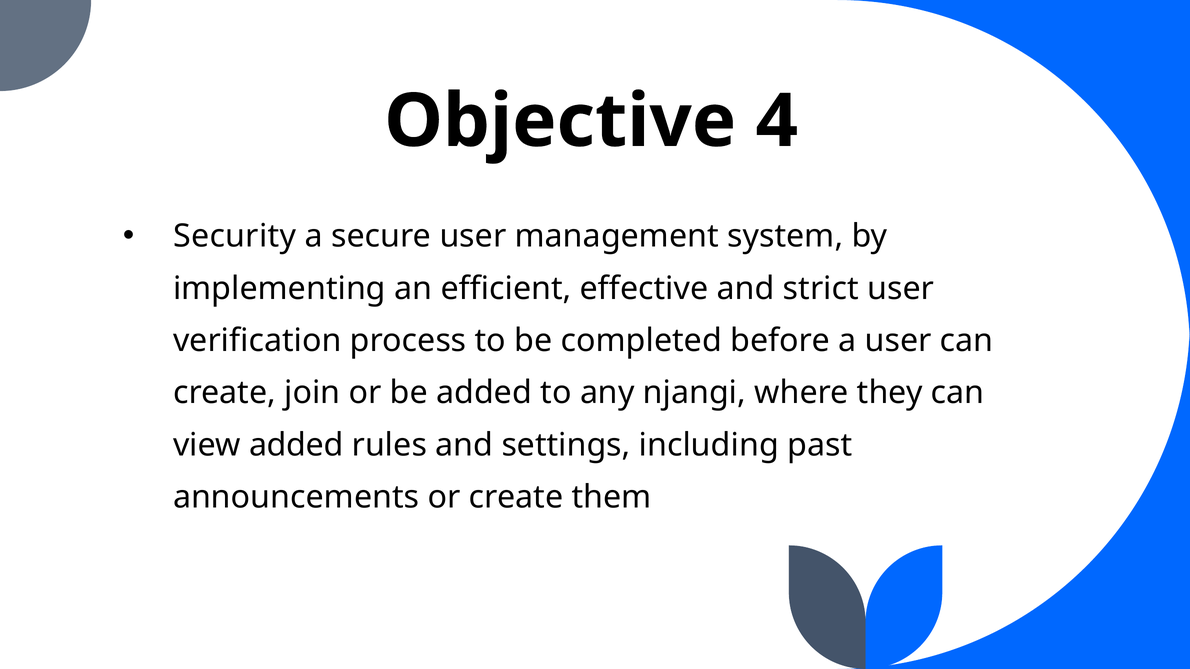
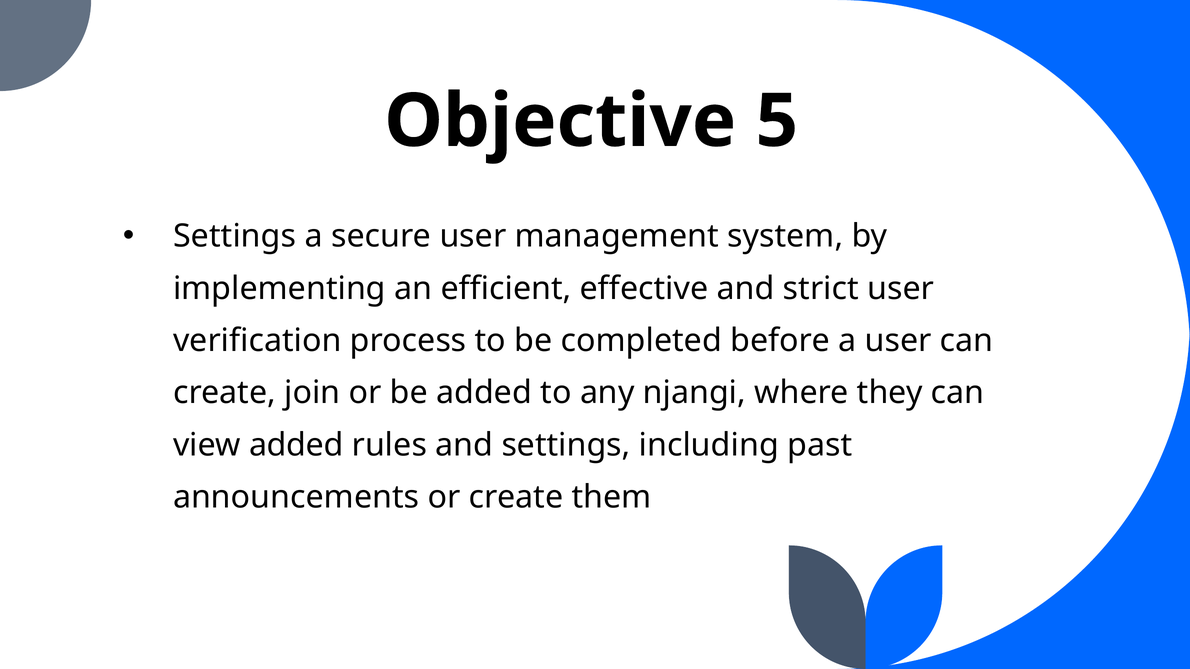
4: 4 -> 5 (777, 121)
Security: Security -> Settings (235, 236)
